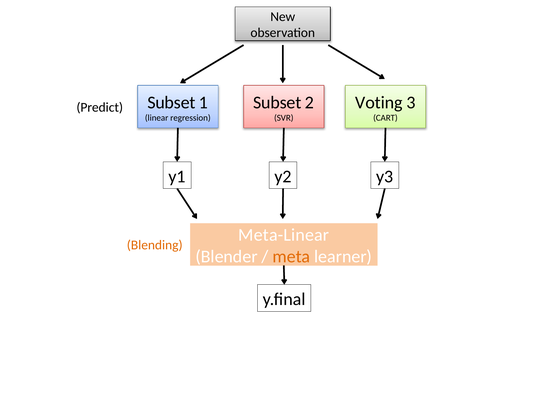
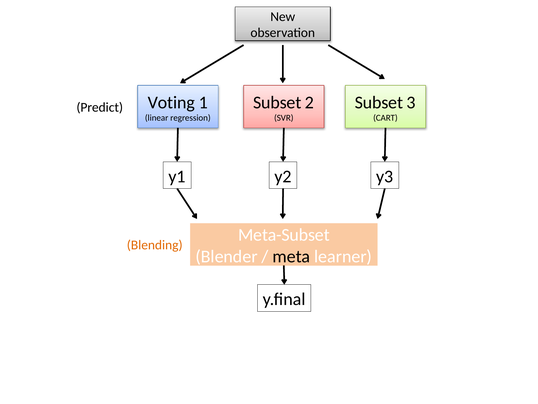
Subset: Subset -> Voting (171, 102)
Voting: Voting -> Subset (379, 102)
Meta-Linear: Meta-Linear -> Meta-Subset (284, 235)
meta colour: orange -> black (291, 256)
